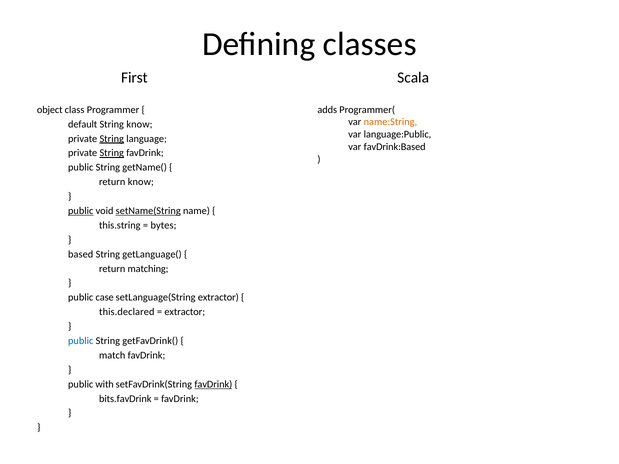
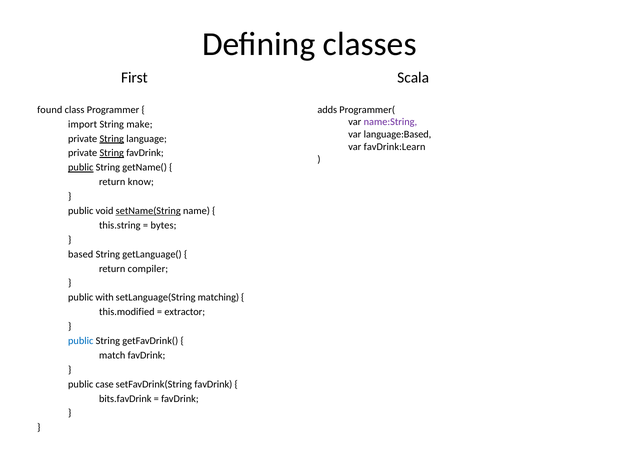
object: object -> found (50, 110)
name:String colour: orange -> purple (390, 122)
default: default -> import (83, 124)
String know: know -> make (139, 124)
language:Public: language:Public -> language:Based (397, 134)
favDrink:Based: favDrink:Based -> favDrink:Learn (395, 147)
public underline: none -> present (81, 168)
public underline: present -> none (81, 211)
matching: matching -> compiler (148, 269)
case: case -> with (105, 298)
setLanguage(String extractor: extractor -> matching (218, 298)
this.declared: this.declared -> this.modified (127, 312)
with: with -> case (105, 384)
favDrink underline: present -> none (213, 384)
